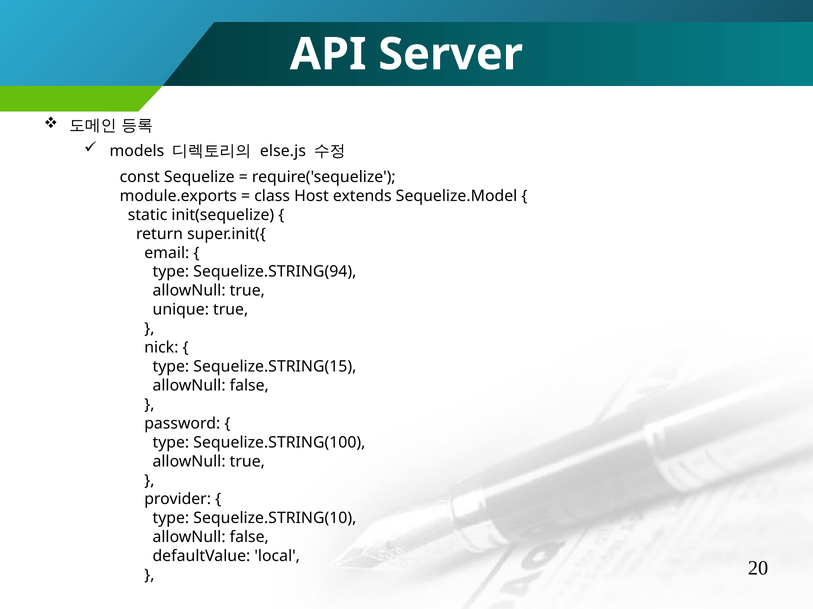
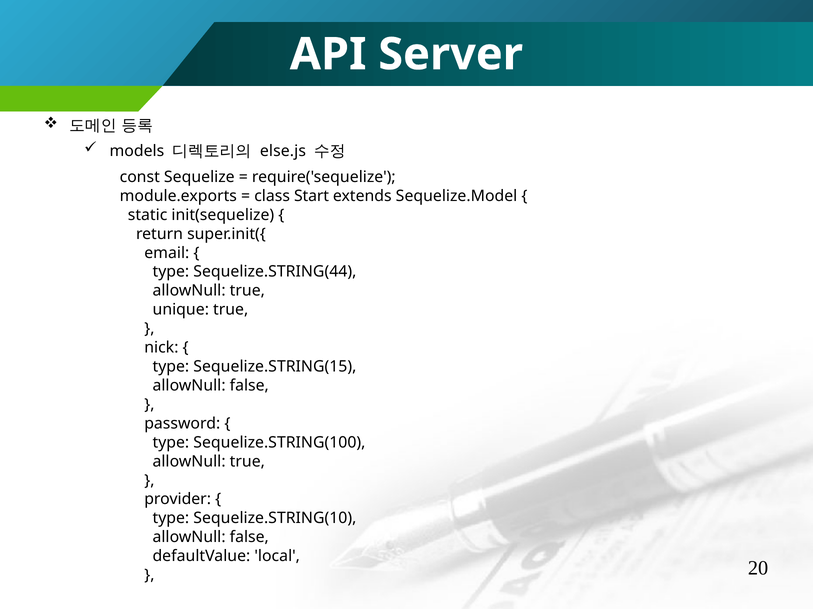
Host: Host -> Start (312, 196)
Sequelize.STRING(94: Sequelize.STRING(94 -> Sequelize.STRING(44 (275, 272)
